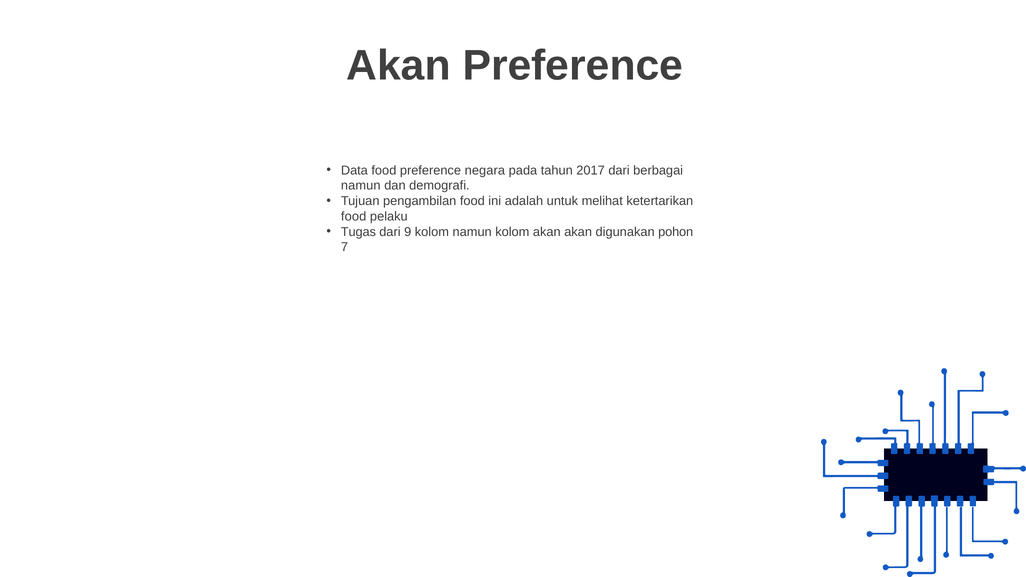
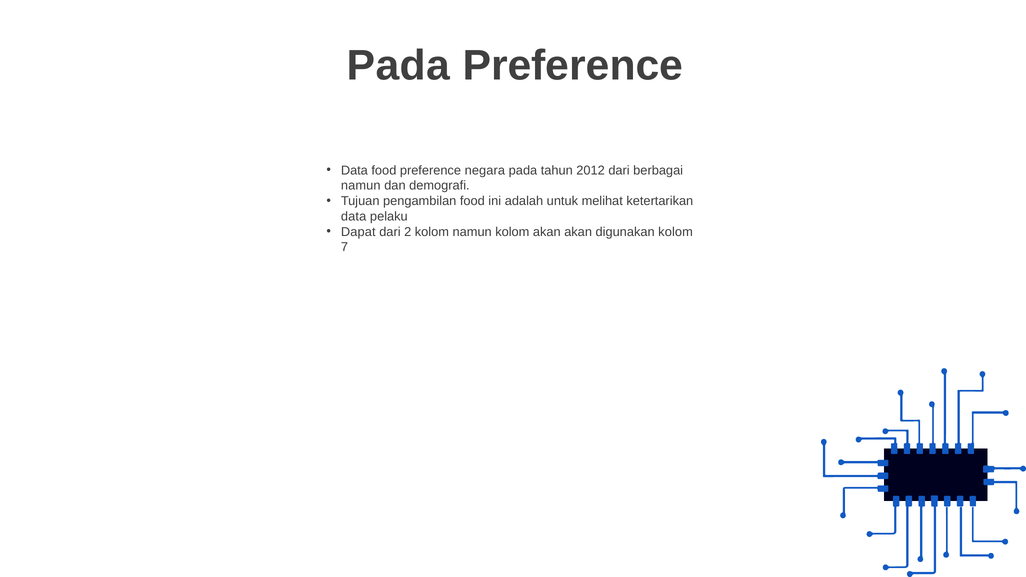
Akan: Akan -> Pada (398, 66)
2017: 2017 -> 2012 (591, 170)
food: food -> data (354, 216)
Tugas: Tugas -> Dapat (358, 232)
9: 9 -> 2 (408, 232)
digunakan pohon: pohon -> kolom (676, 232)
